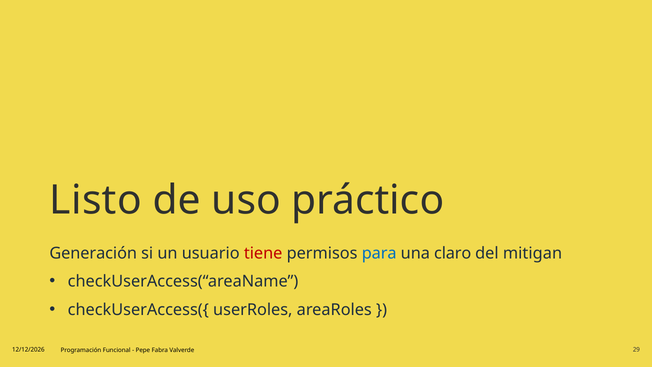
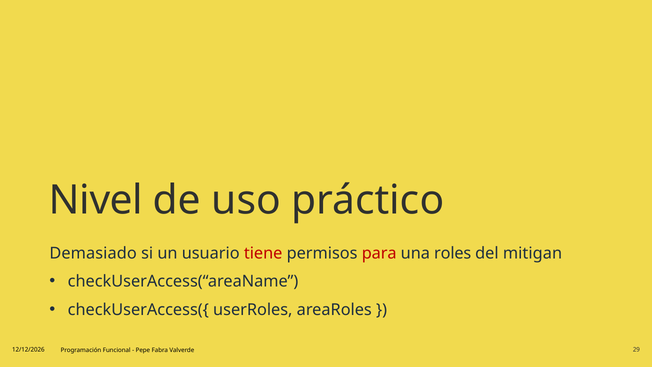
Listo: Listo -> Nivel (96, 200)
Generación: Generación -> Demasiado (93, 253)
para colour: blue -> red (379, 253)
claro: claro -> roles (453, 253)
